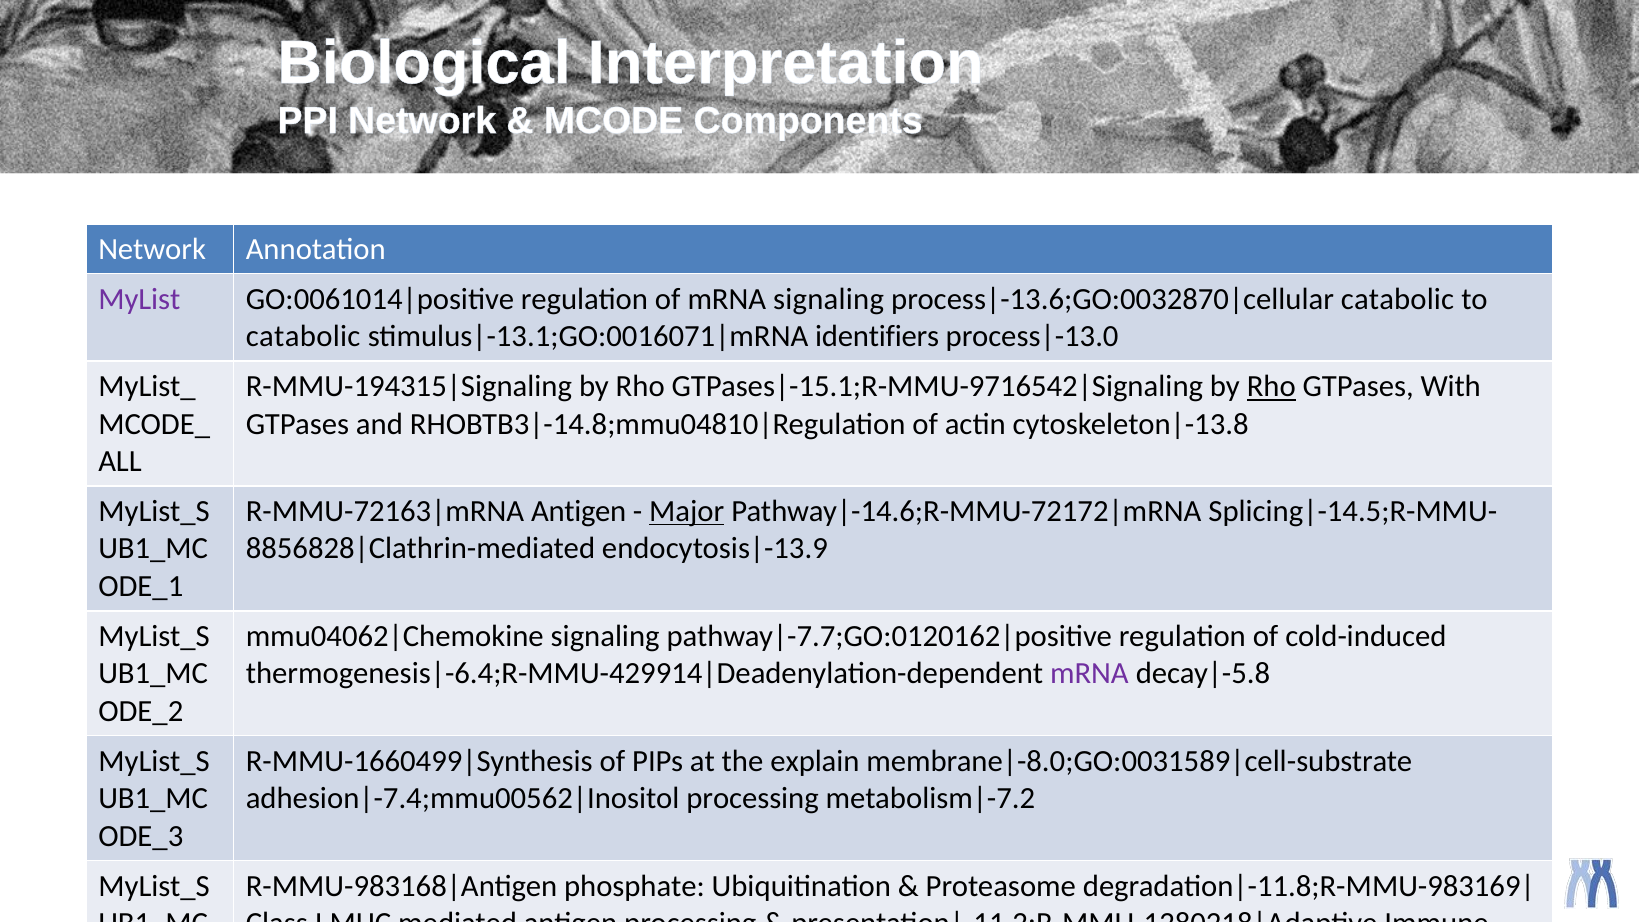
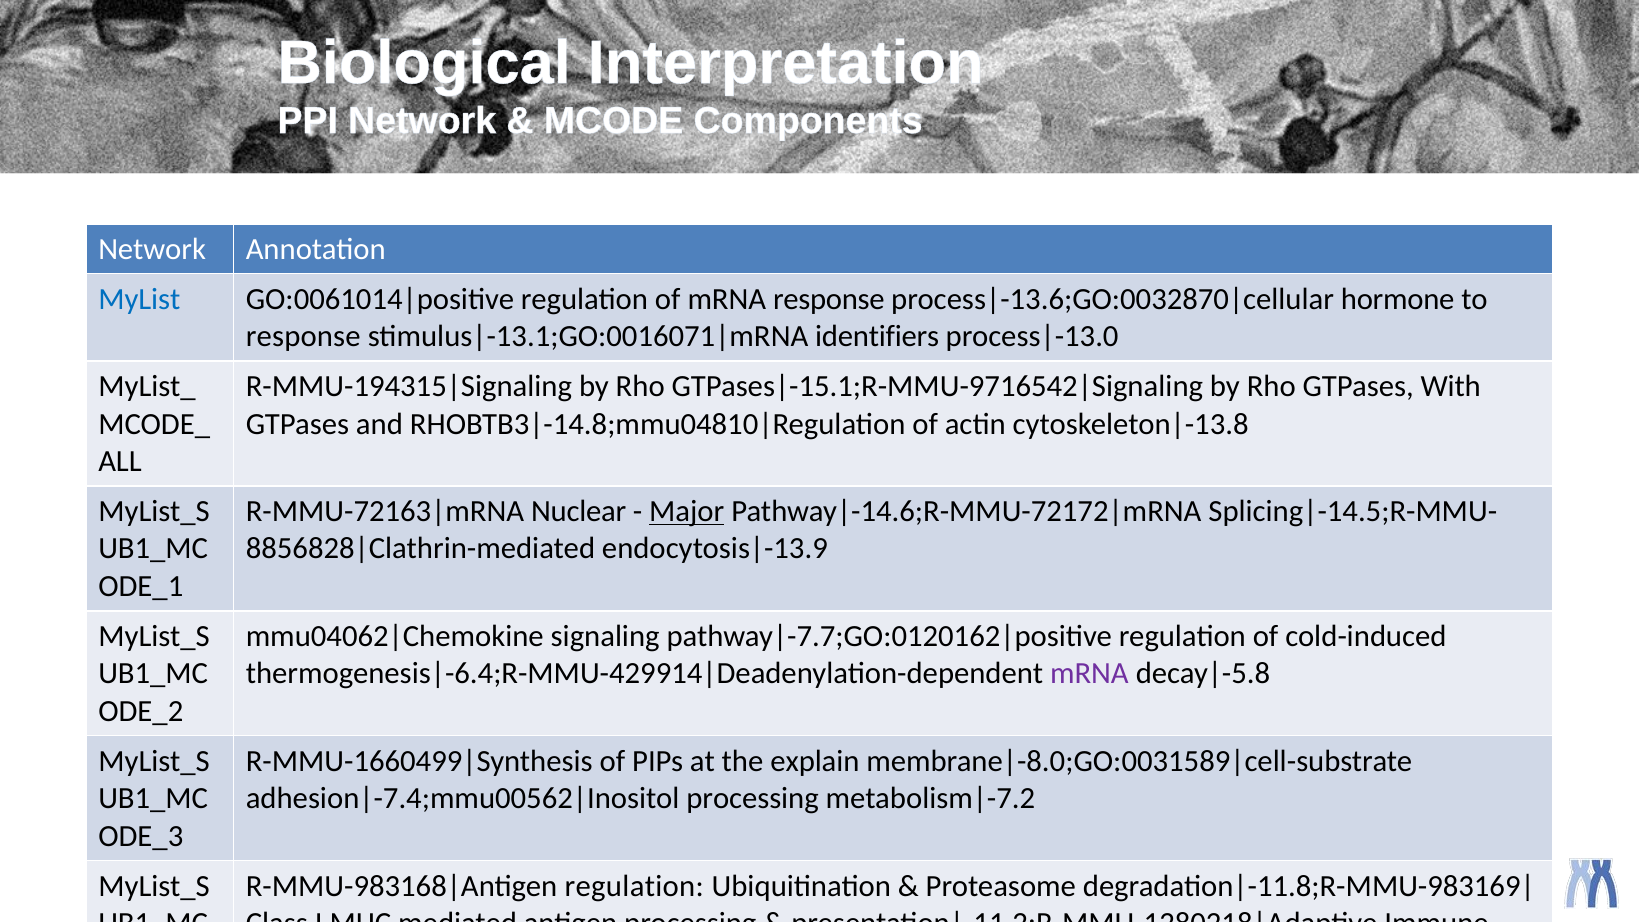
MyList colour: purple -> blue (139, 299)
mRNA signaling: signaling -> response (829, 299)
catabolic: catabolic -> hormone (1398, 299)
catabolic: catabolic -> response (303, 337)
Rho underline: present -> none (1271, 386)
Antigen: Antigen -> Nuclear (579, 511)
phosphate: phosphate -> regulation (634, 886)
